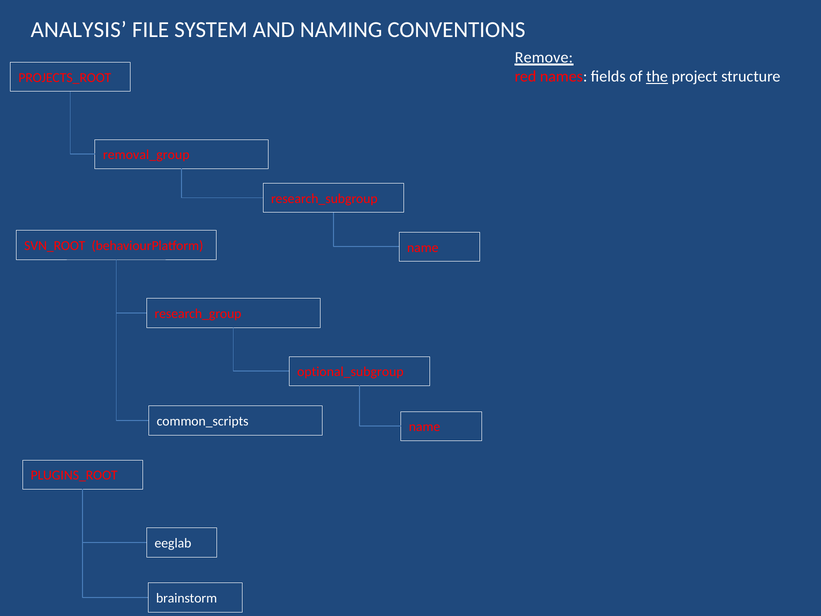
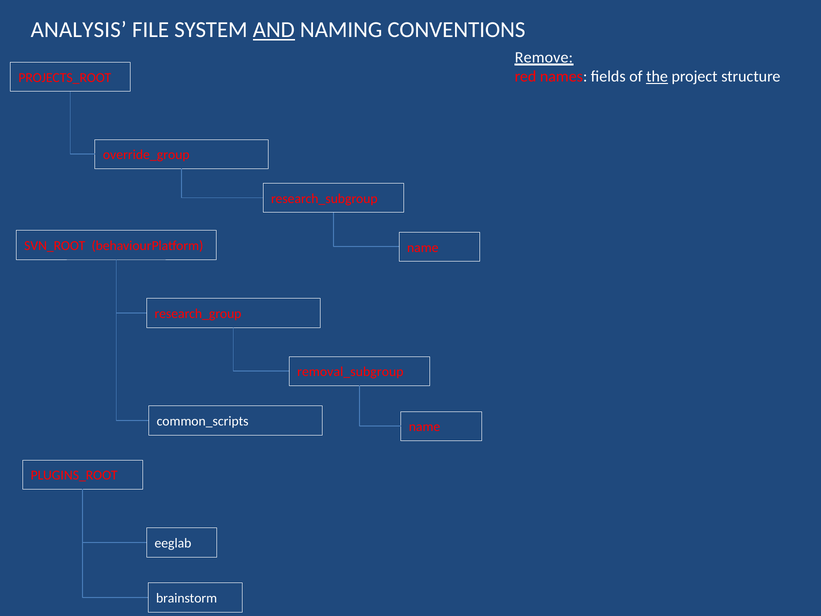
AND underline: none -> present (274, 30)
removal_group: removal_group -> override_group (146, 155)
optional_subgroup: optional_subgroup -> removal_subgroup (350, 372)
